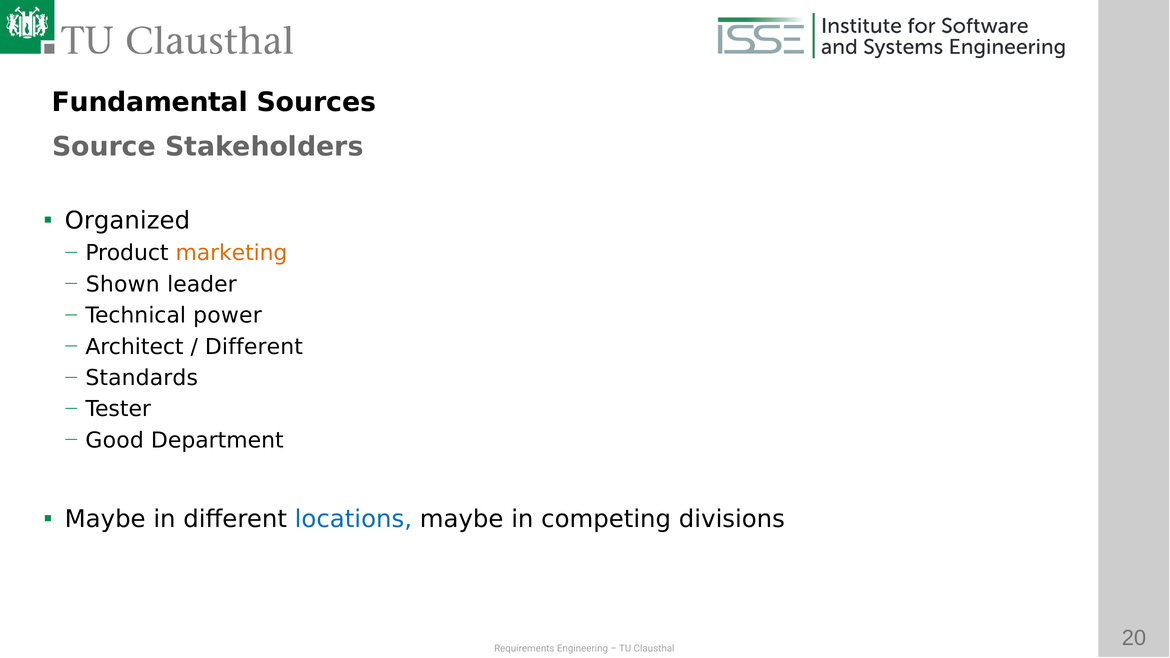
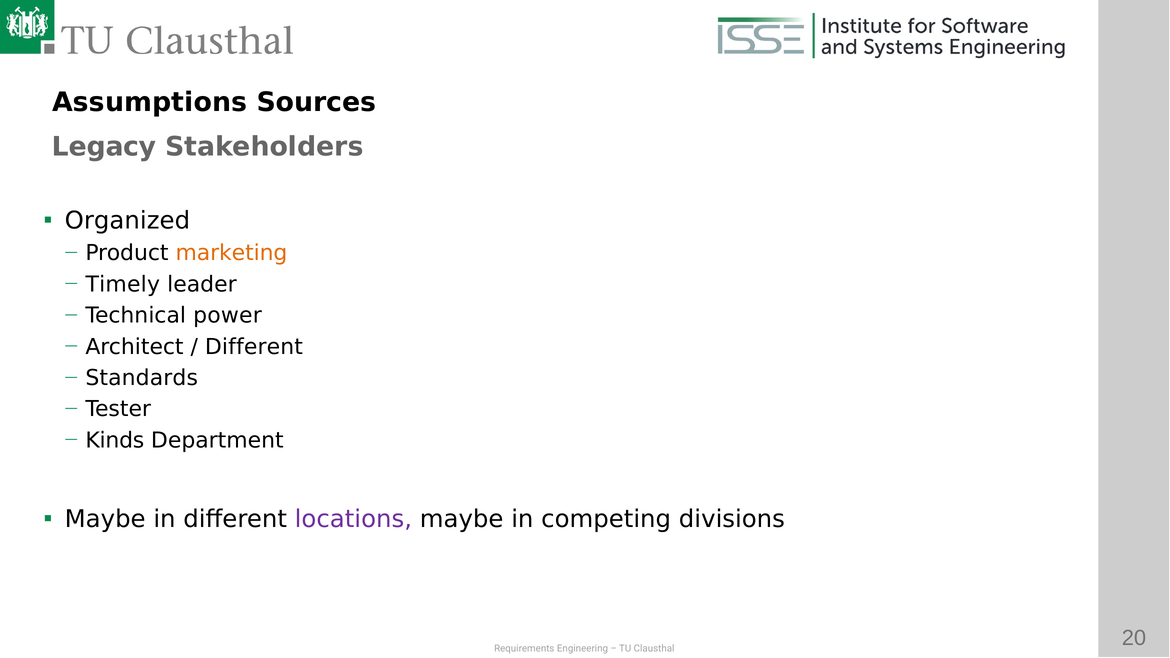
Fundamental: Fundamental -> Assumptions (150, 103)
Source: Source -> Legacy (104, 147)
Shown: Shown -> Timely (123, 284)
Good: Good -> Kinds (115, 440)
locations colour: blue -> purple (353, 519)
